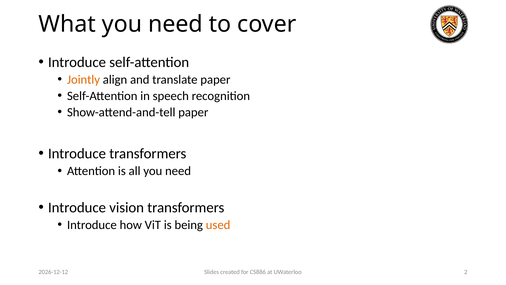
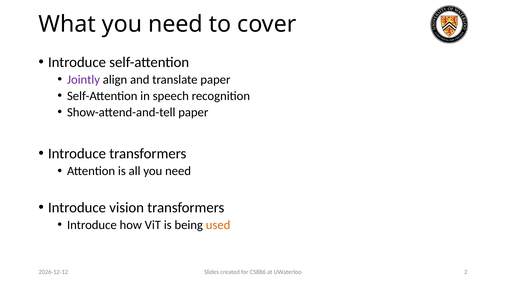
Jointly colour: orange -> purple (84, 80)
